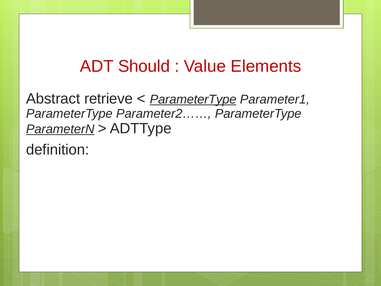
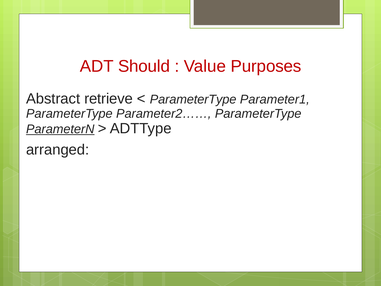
Elements: Elements -> Purposes (266, 66)
ParameterType underline: present -> none (193, 99)
definition: definition -> arranged (58, 150)
